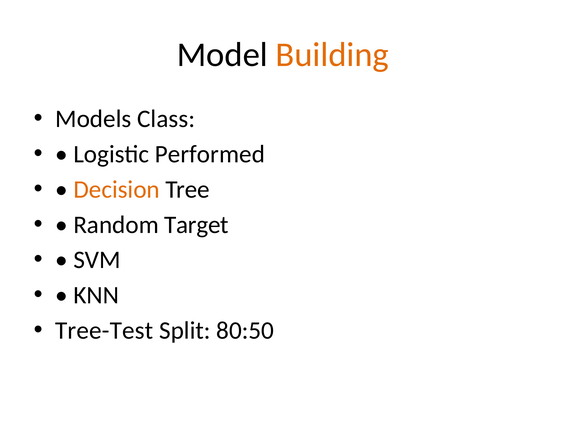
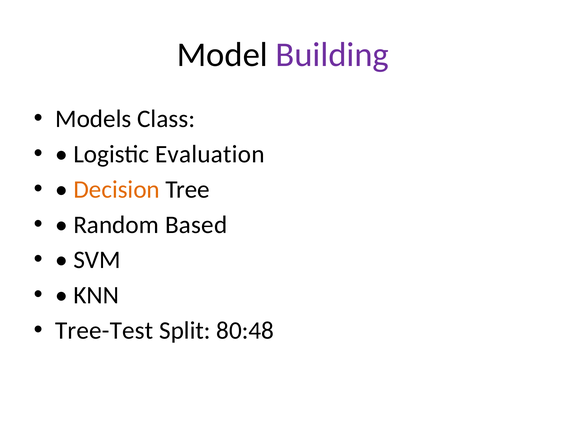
Building colour: orange -> purple (332, 55)
Performed: Performed -> Evaluation (210, 154)
Target: Target -> Based (196, 224)
80:50: 80:50 -> 80:48 (245, 330)
